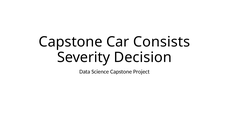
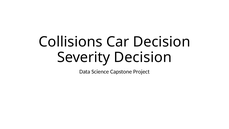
Capstone: Capstone -> Collisions (71, 42)
Car Consists: Consists -> Decision (162, 42)
